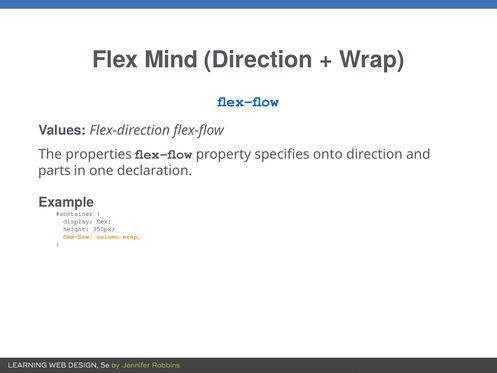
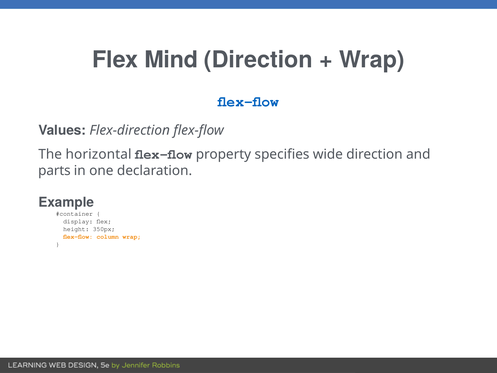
properties: properties -> horizontal (99, 154)
onto: onto -> wide (328, 154)
